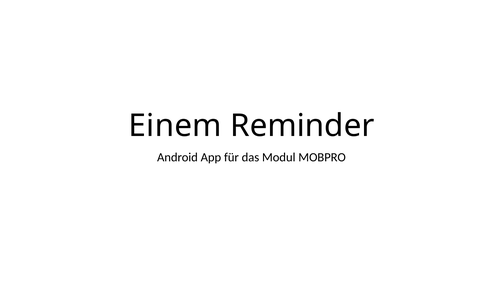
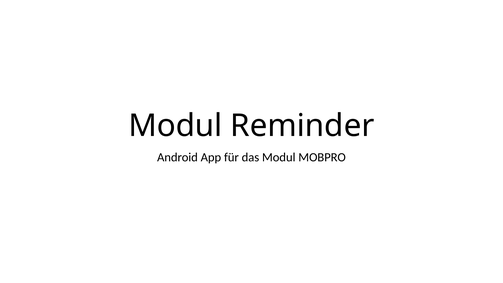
Einem: Einem -> Modul (175, 126)
